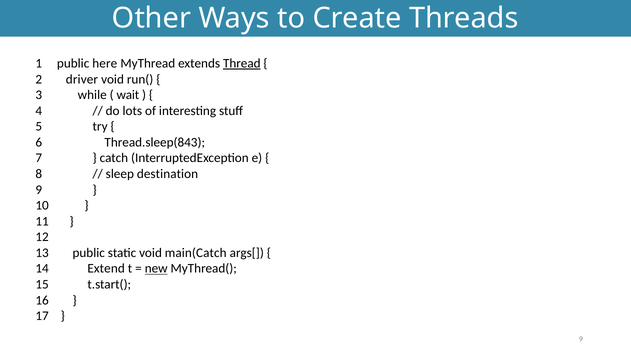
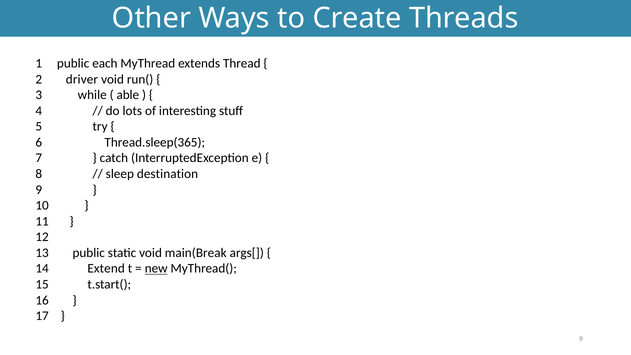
here: here -> each (105, 63)
Thread underline: present -> none (242, 63)
wait: wait -> able (128, 95)
Thread.sleep(843: Thread.sleep(843 -> Thread.sleep(365 (155, 142)
main(Catch: main(Catch -> main(Break (196, 253)
